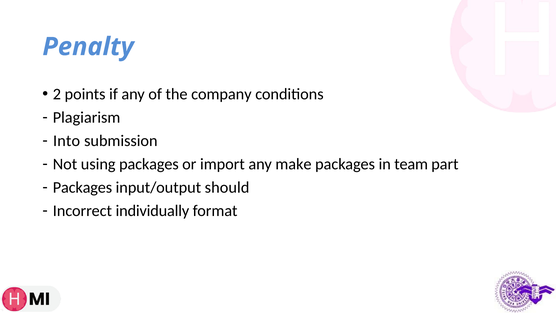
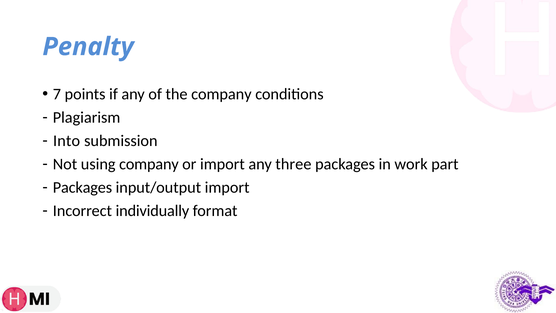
2: 2 -> 7 (57, 94)
using packages: packages -> company (149, 164)
make: make -> three (293, 164)
team: team -> work (411, 164)
input/output should: should -> import (227, 187)
